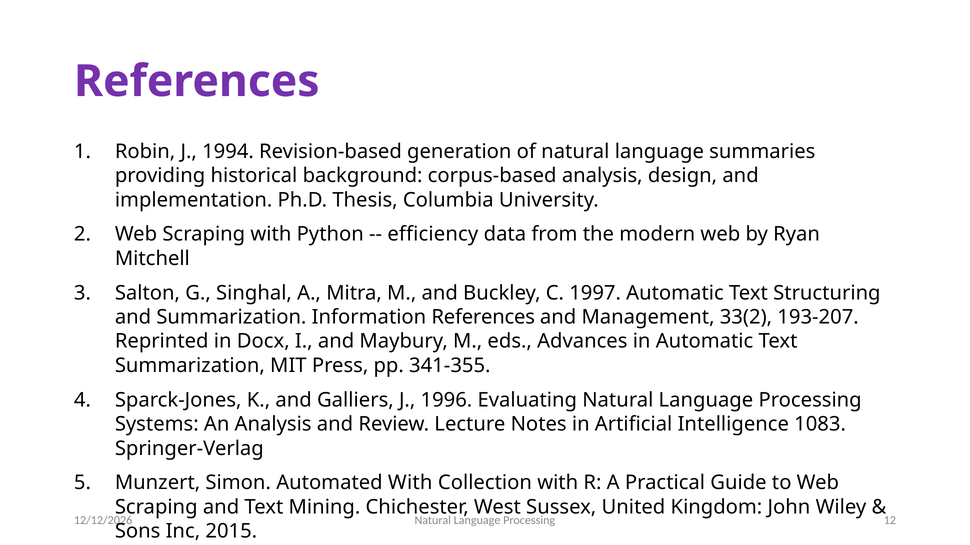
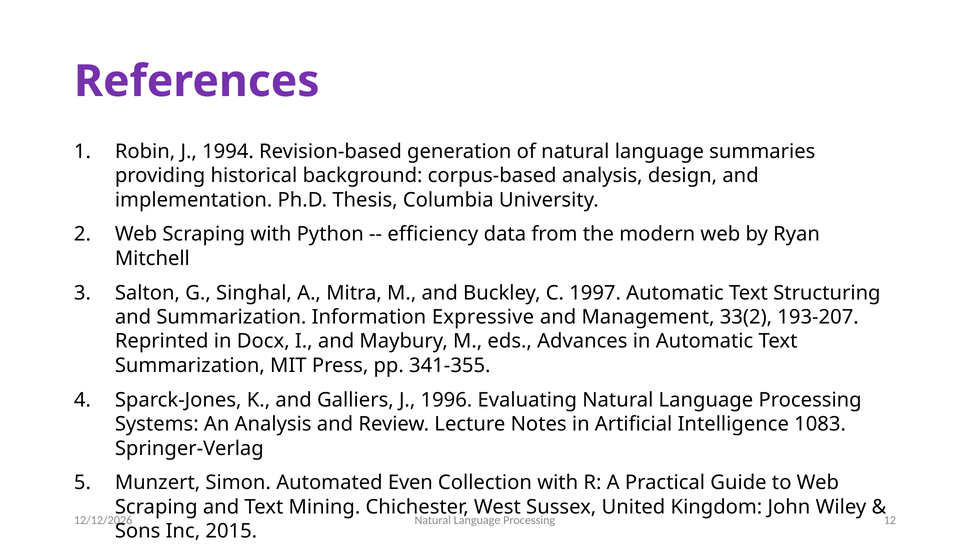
Information References: References -> Expressive (483, 317)
Automated With: With -> Even (410, 483)
